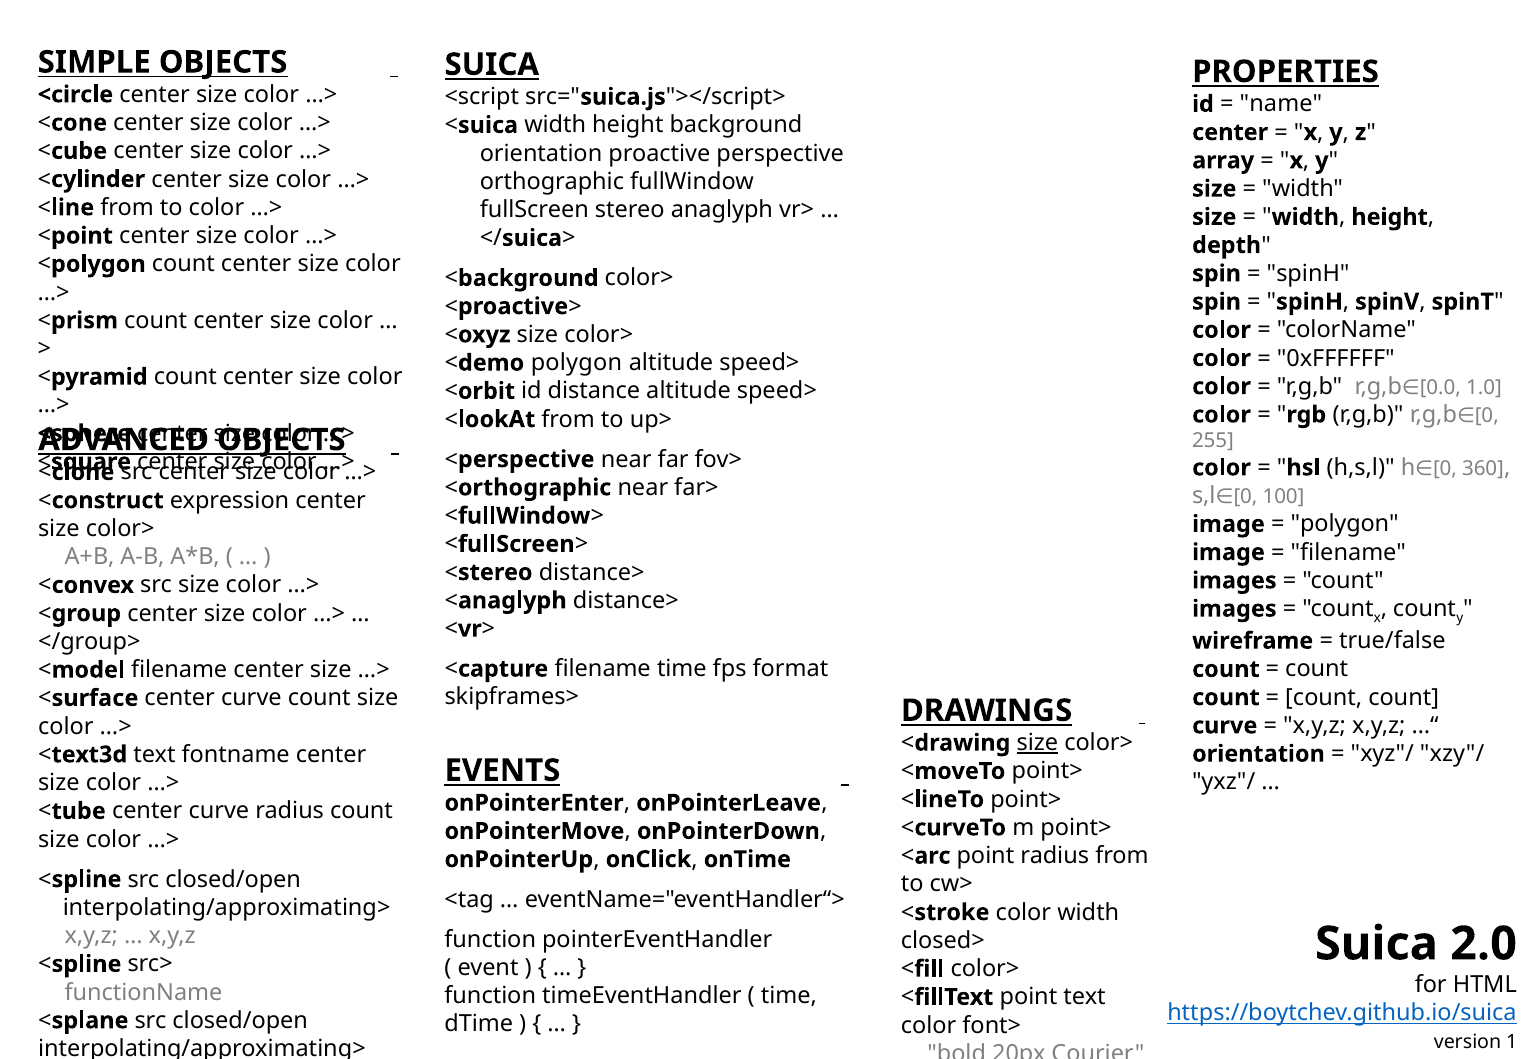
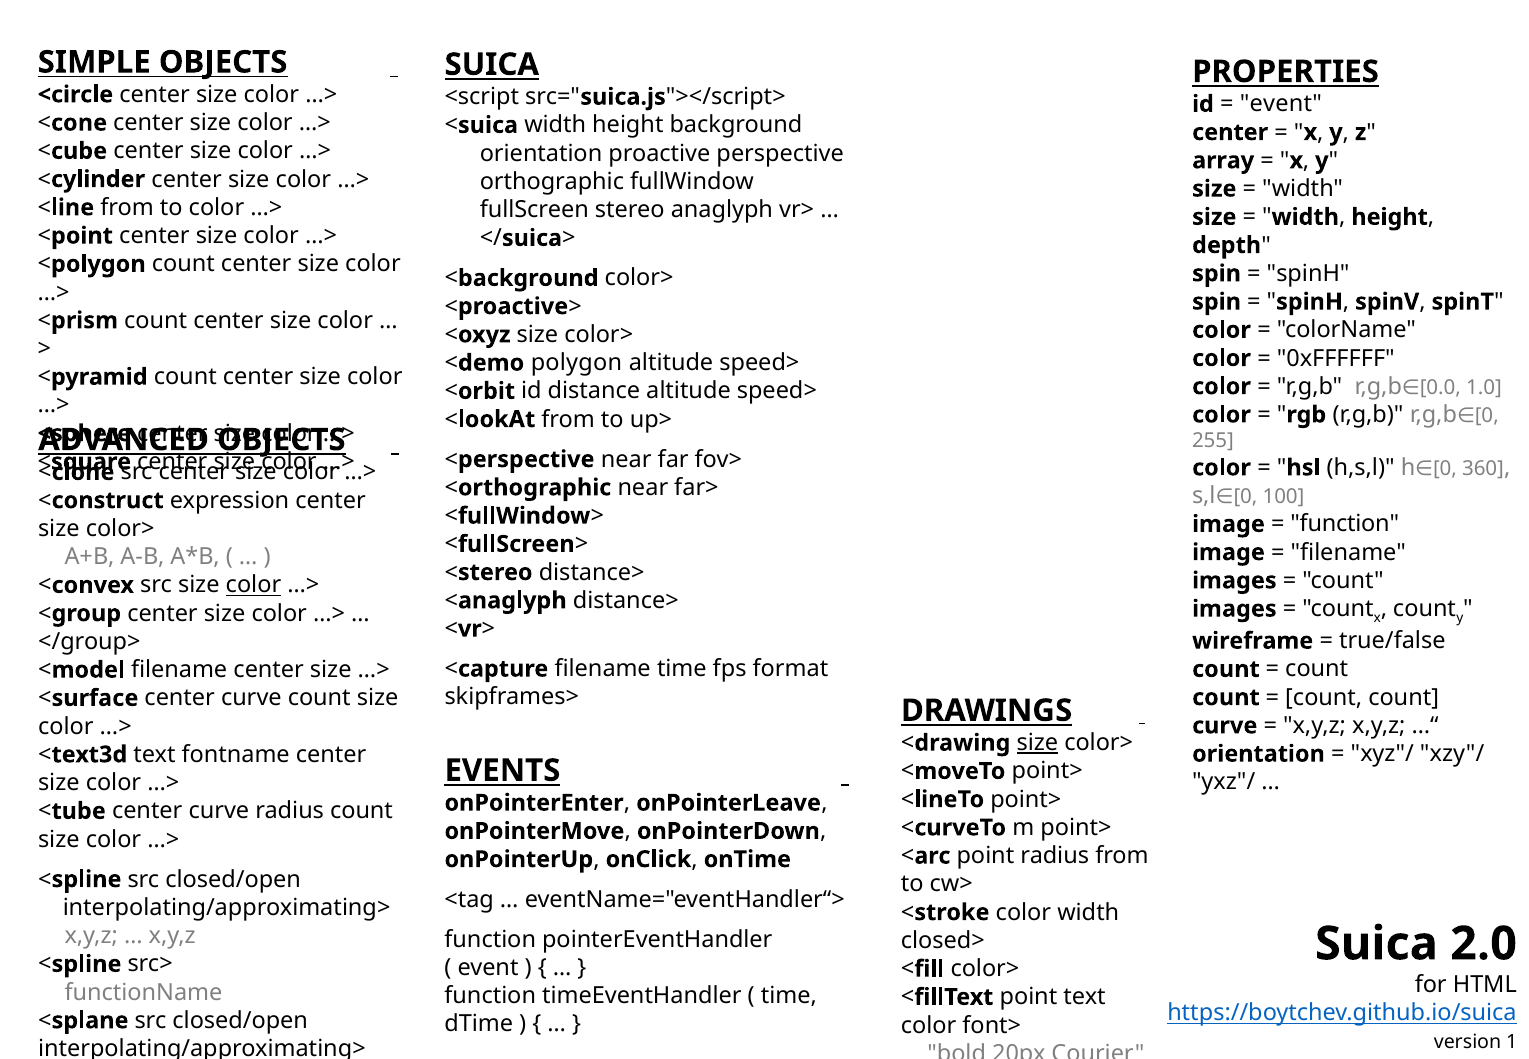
name: name -> event (1281, 104)
polygon: polygon -> function (1345, 524)
color underline: none -> present (253, 585)
